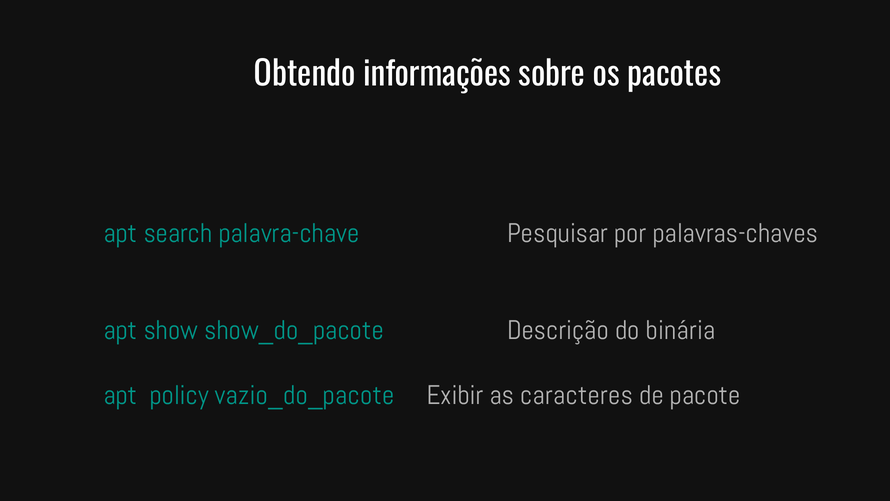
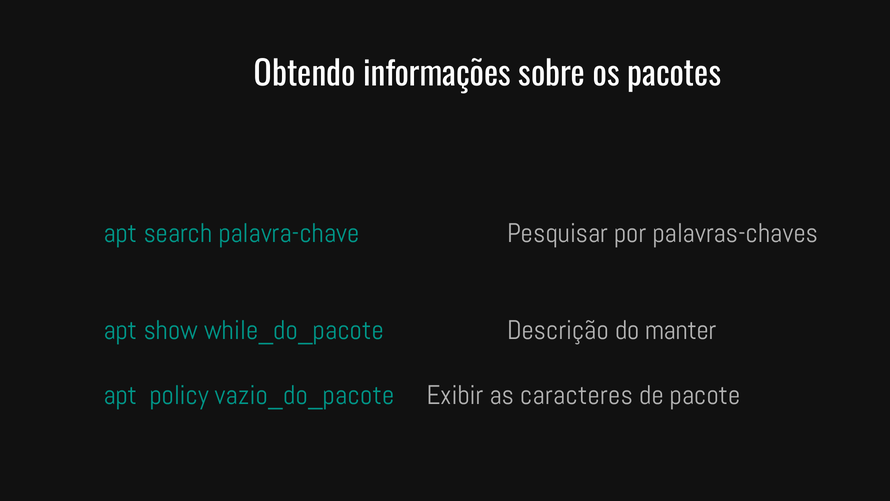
show_do_pacote: show_do_pacote -> while_do_pacote (294, 330)
binária: binária -> manter (681, 330)
